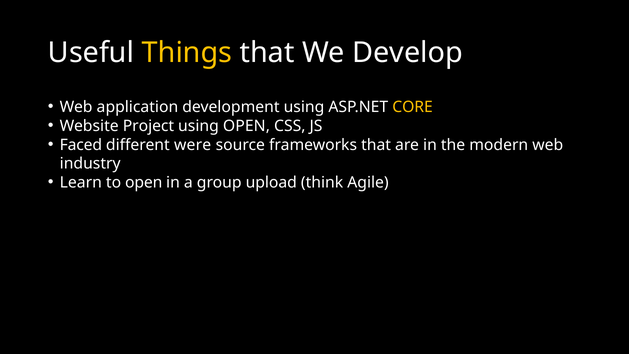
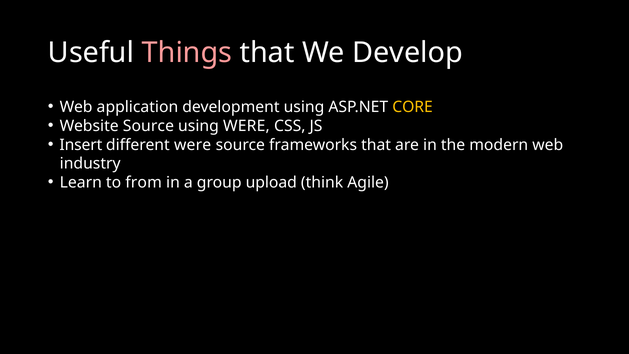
Things colour: yellow -> pink (187, 53)
Website Project: Project -> Source (148, 126)
using OPEN: OPEN -> WERE (246, 126)
Faced: Faced -> Insert (81, 145)
to open: open -> from (144, 183)
